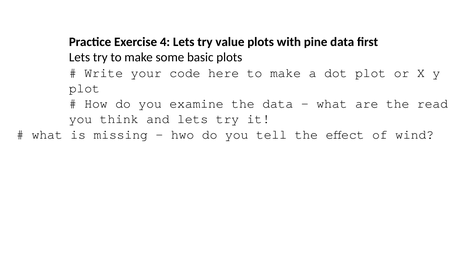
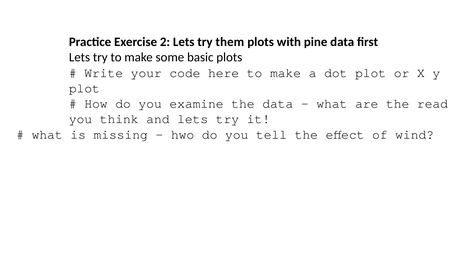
4: 4 -> 2 (165, 42)
value: value -> them (230, 42)
